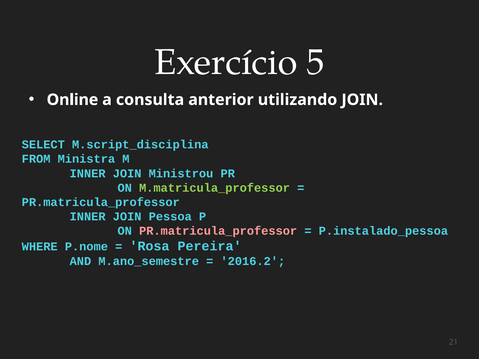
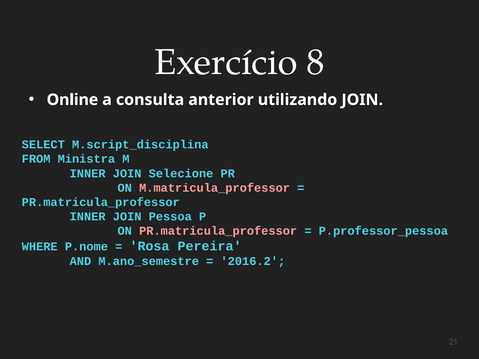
5: 5 -> 8 (315, 62)
Ministrou: Ministrou -> Selecione (181, 174)
M.matricula_professor colour: light green -> pink (215, 188)
P.instalado_pessoa: P.instalado_pessoa -> P.professor_pessoa (383, 231)
